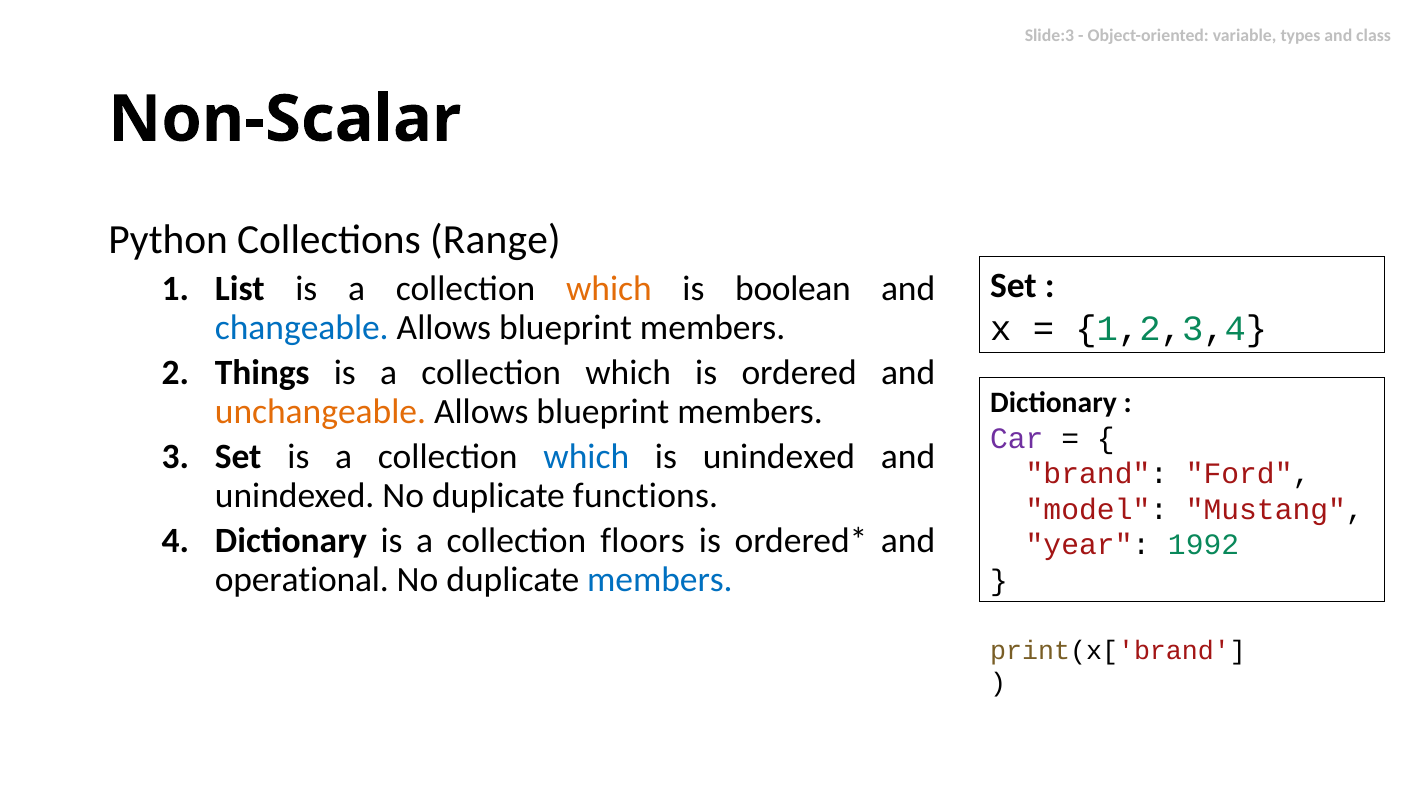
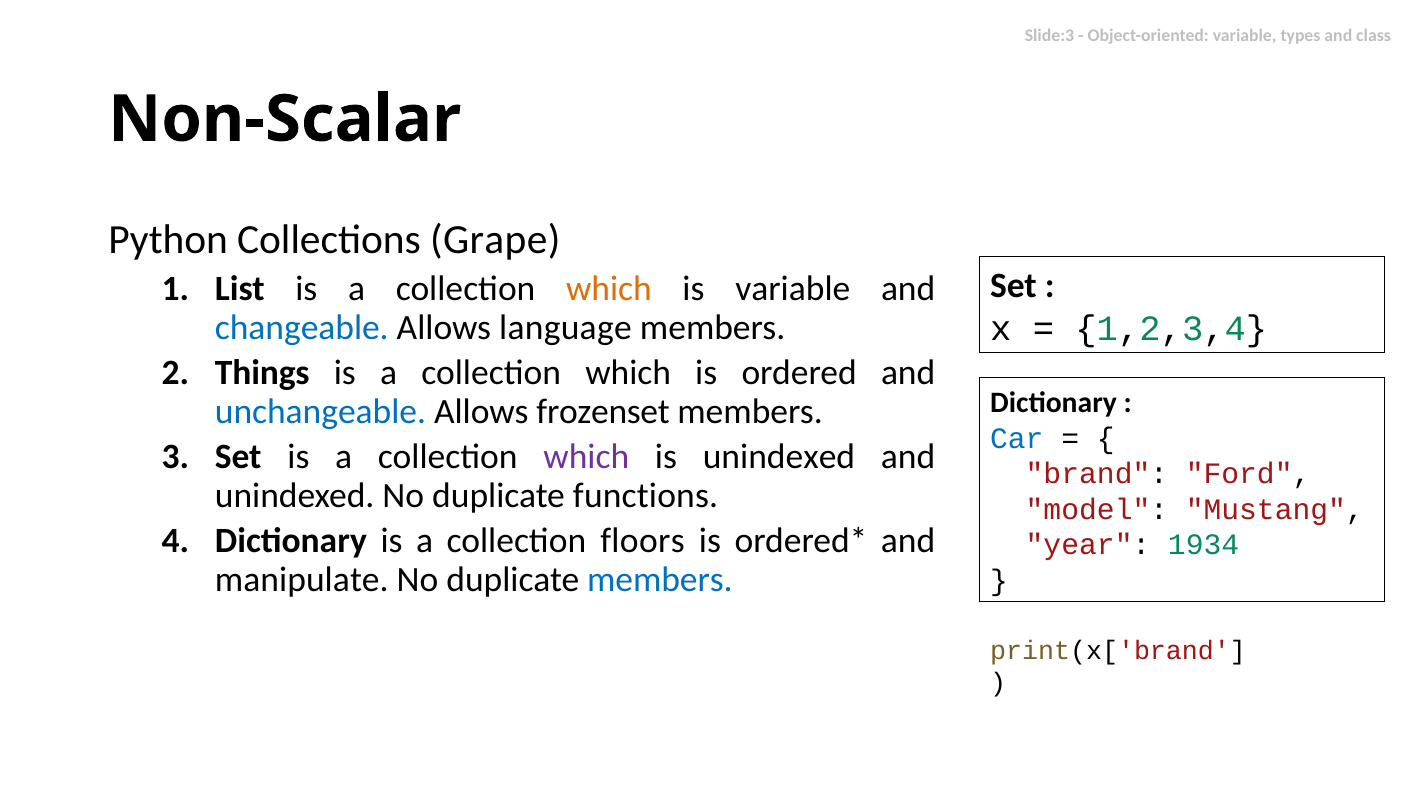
Range: Range -> Grape (495, 240)
is boolean: boolean -> variable (793, 289)
blueprint: blueprint -> language (565, 328)
unchangeable colour: orange -> blue (320, 412)
blueprint: blueprint -> frozenset (603, 412)
Car colour: purple -> blue (1017, 439)
which colour: blue -> purple (586, 457)
1992: 1992 -> 1934 (1204, 545)
operational: operational -> manipulate (302, 580)
